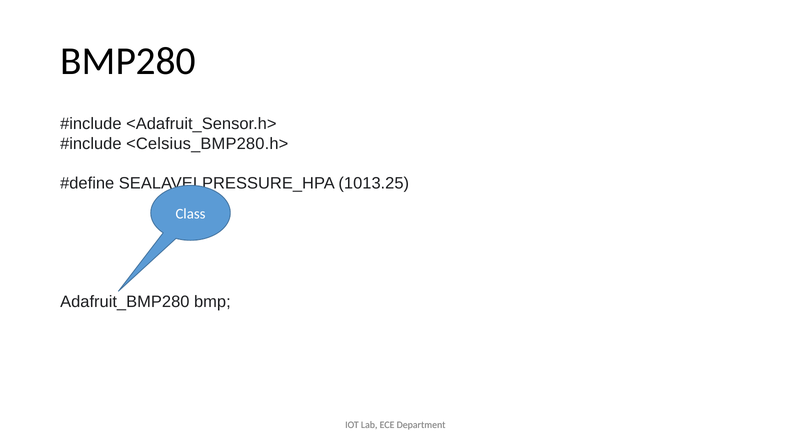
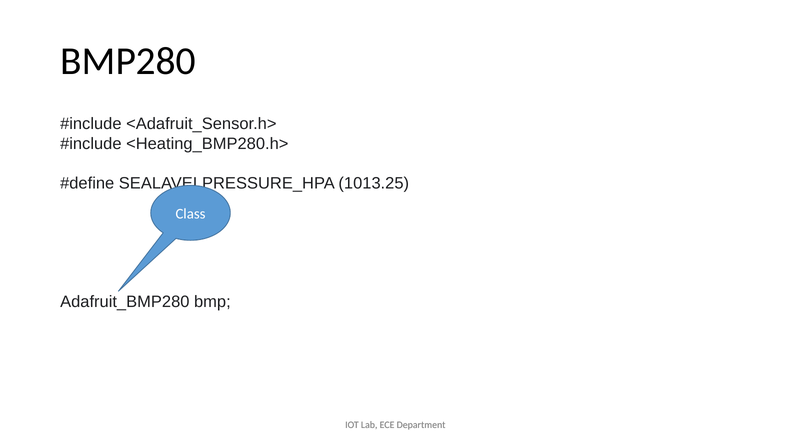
<Celsius_BMP280.h>: <Celsius_BMP280.h> -> <Heating_BMP280.h> (207, 144)
